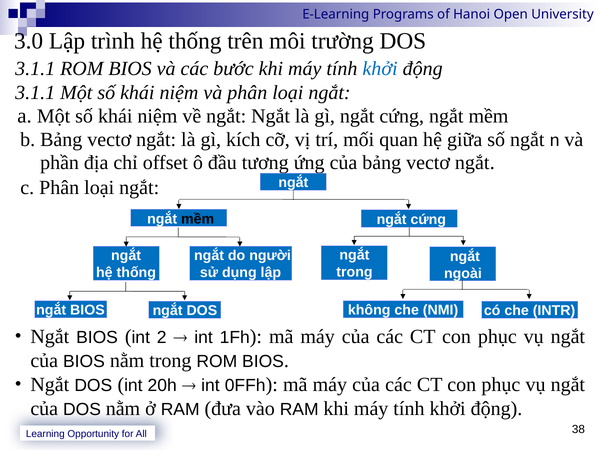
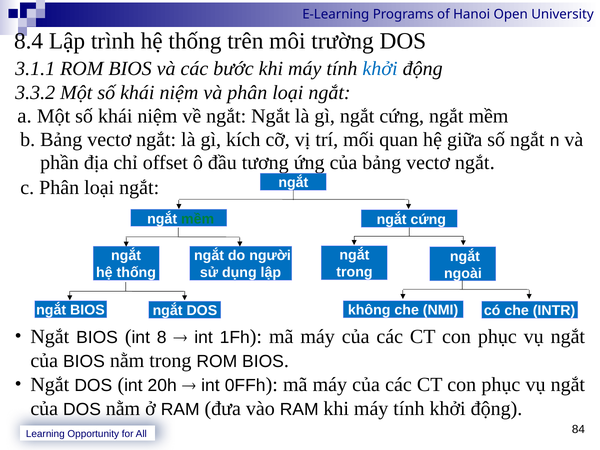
3.0: 3.0 -> 8.4 (29, 41)
3.1.1: 3.1.1 -> 3.3.2 (35, 93)
mềm colour: black -> green (198, 219)
2: 2 -> 8 (162, 338)
38: 38 -> 84 (578, 429)
